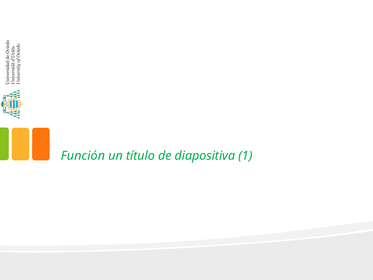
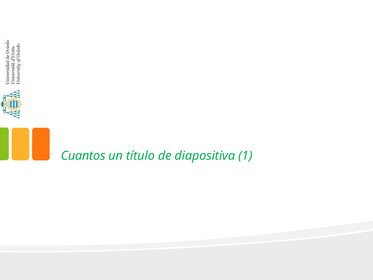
Función: Función -> Cuantos (83, 156)
